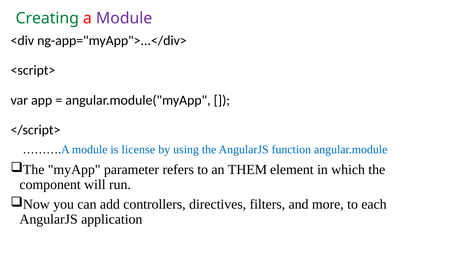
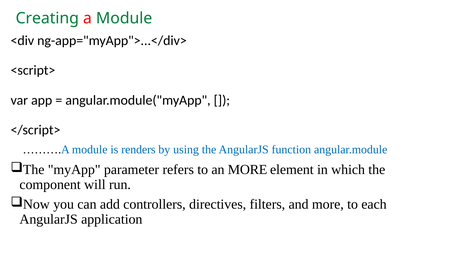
Module colour: purple -> green (124, 18)
license: license -> renders (138, 150)
an THEM: THEM -> MORE (248, 170)
